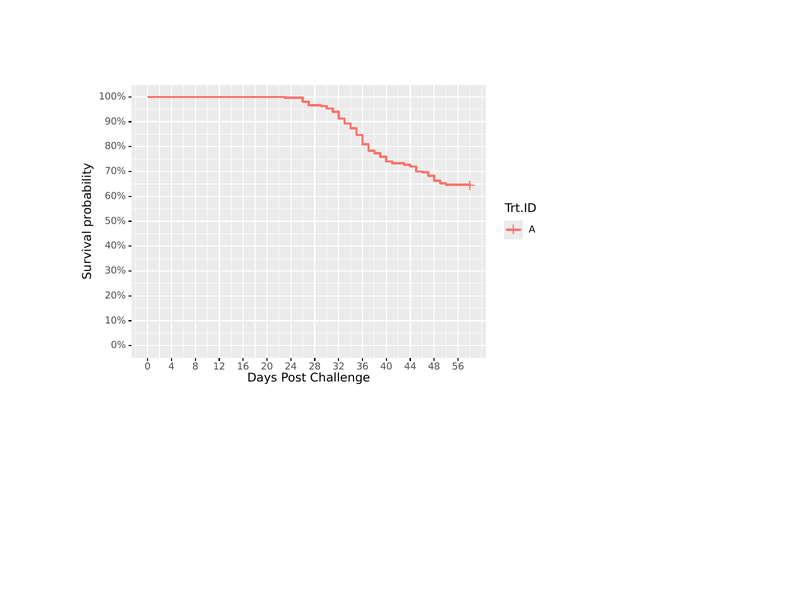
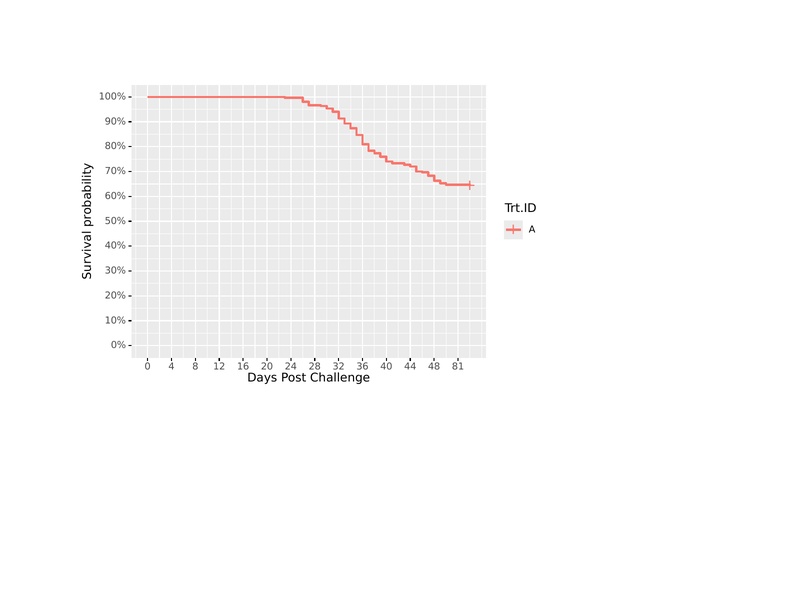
56: 56 -> 81 (458, 366)
